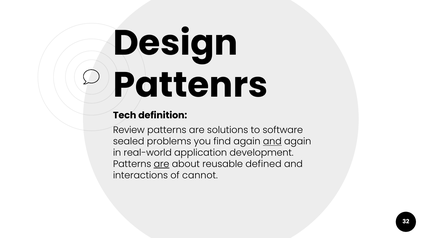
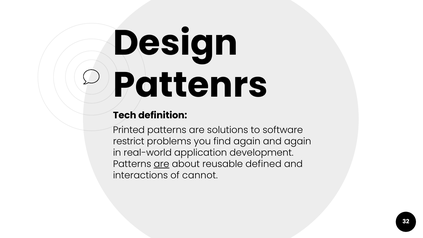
Review: Review -> Printed (129, 130)
sealed: sealed -> restrict (129, 141)
and underline: present -> none (272, 141)
